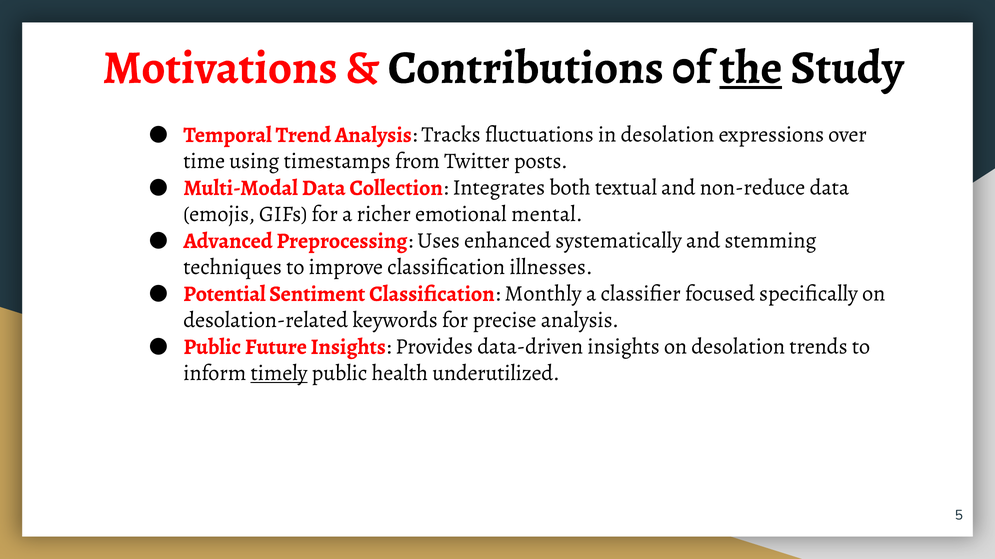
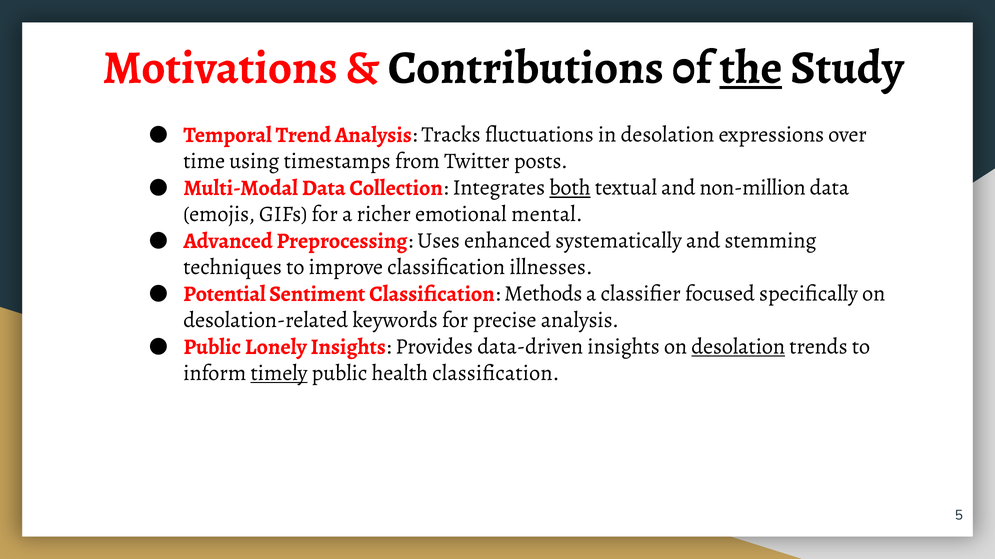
both underline: none -> present (570, 188)
non-reduce: non-reduce -> non-million (753, 188)
Monthly: Monthly -> Methods (543, 294)
Future: Future -> Lonely (276, 347)
desolation underline: none -> present (738, 347)
health underutilized: underutilized -> classification (496, 374)
